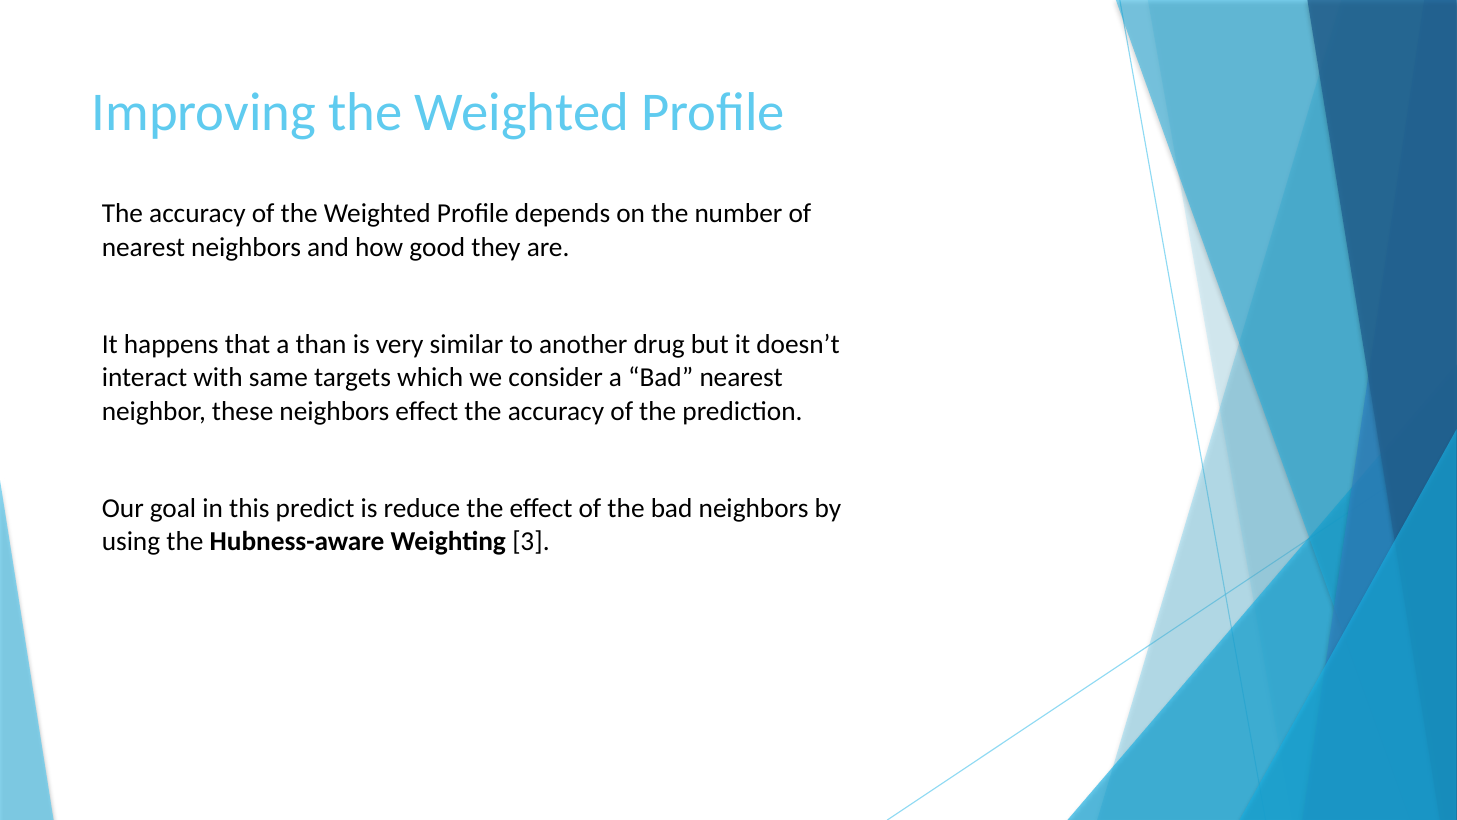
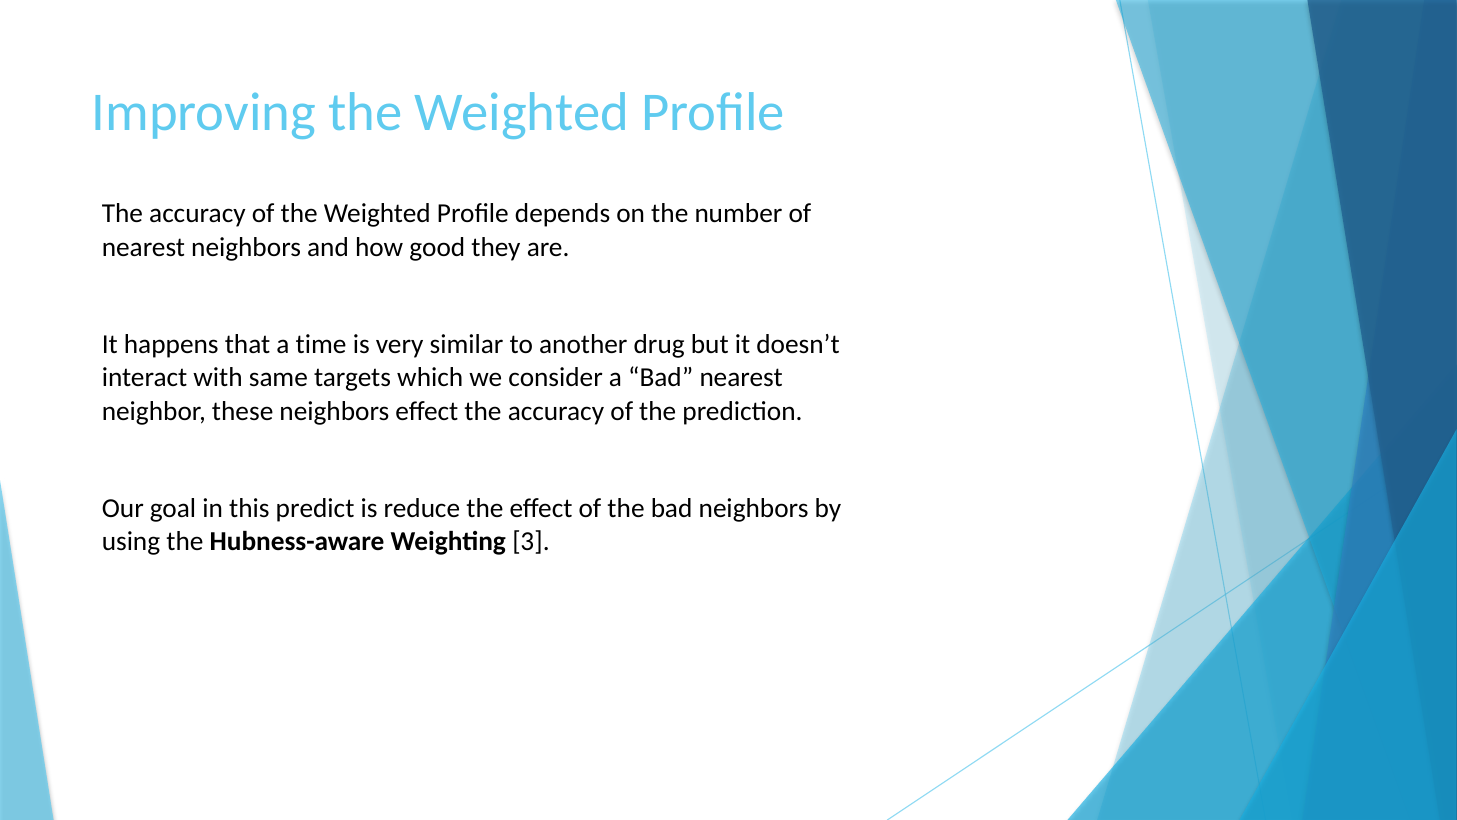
than: than -> time (321, 344)
